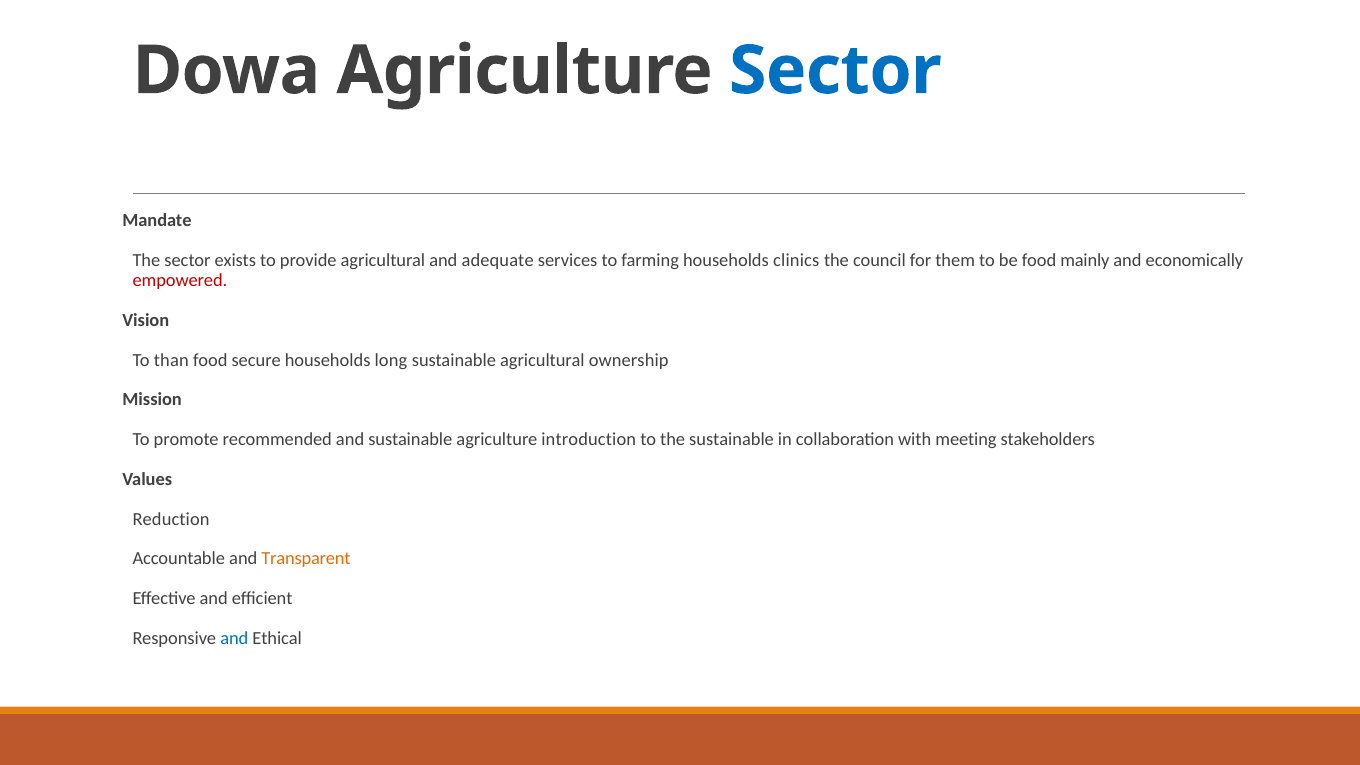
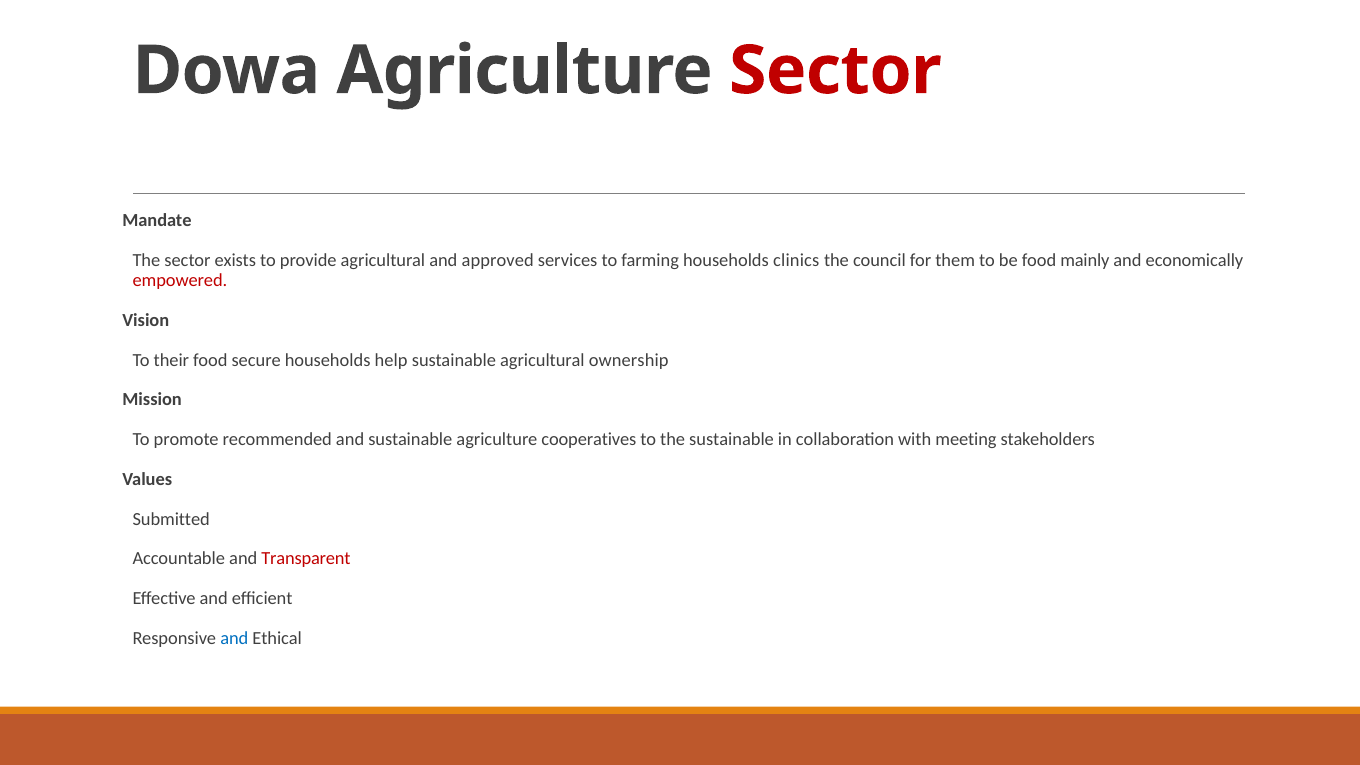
Sector colour: blue -> red (835, 71)
adequate: adequate -> approved (498, 261)
than: than -> their (171, 360)
long: long -> help (391, 360)
introduction: introduction -> cooperatives (589, 440)
Reduction: Reduction -> Submitted (171, 519)
Transparent colour: orange -> red (306, 559)
